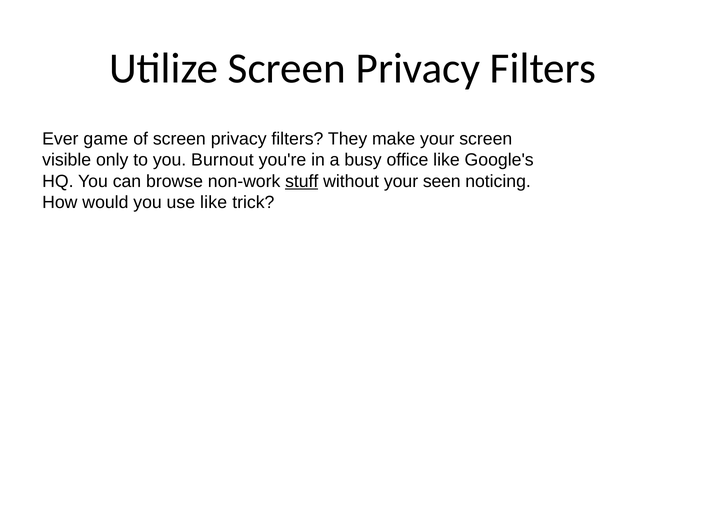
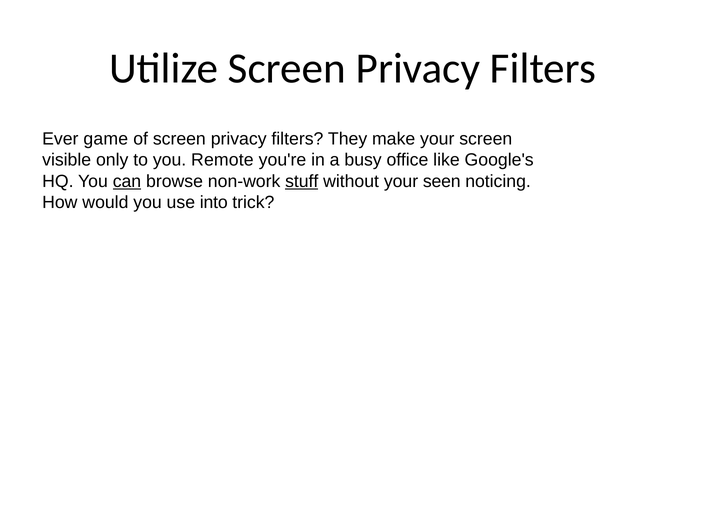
Burnout: Burnout -> Remote (222, 160)
can underline: none -> present (127, 181)
use like: like -> into (214, 202)
